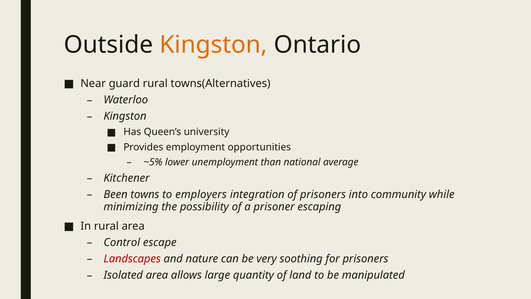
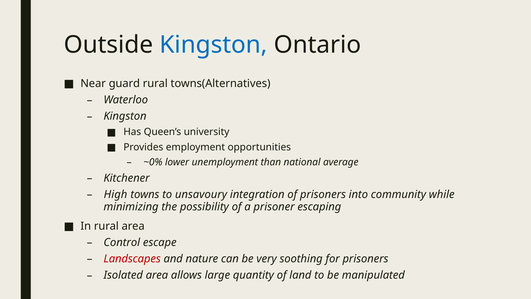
Kingston colour: orange -> blue (213, 45)
~5%: ~5% -> ~0% (153, 162)
Been: Been -> High (116, 194)
employers: employers -> unsavoury (201, 194)
